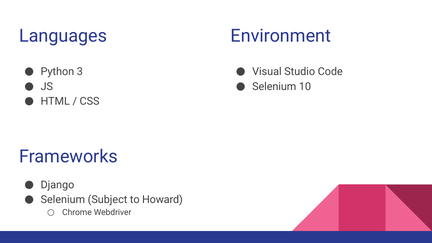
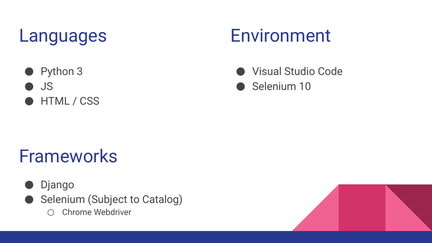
Howard: Howard -> Catalog (162, 200)
